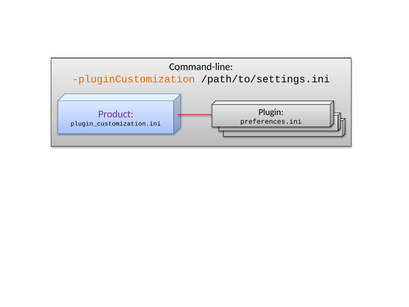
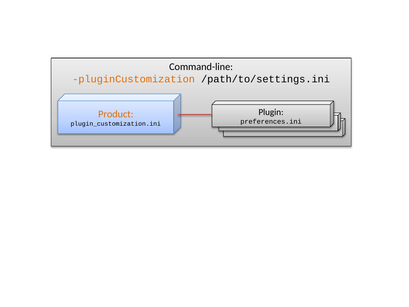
Product colour: purple -> orange (116, 114)
